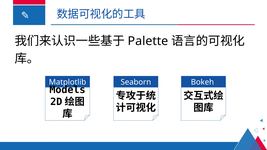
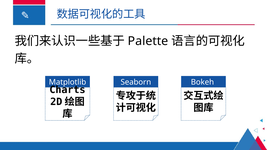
Models: Models -> Charts (68, 90)
